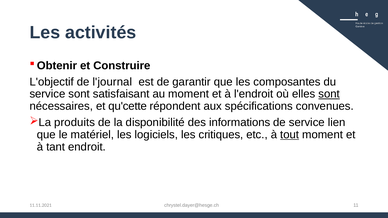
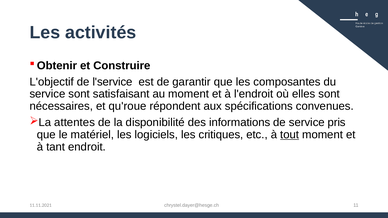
l'journal: l'journal -> l'service (112, 82)
sont underline: present -> none (329, 94)
qu'cette: qu'cette -> qu'roue (128, 106)
produits: produits -> attentes (75, 123)
lien: lien -> pris (337, 123)
